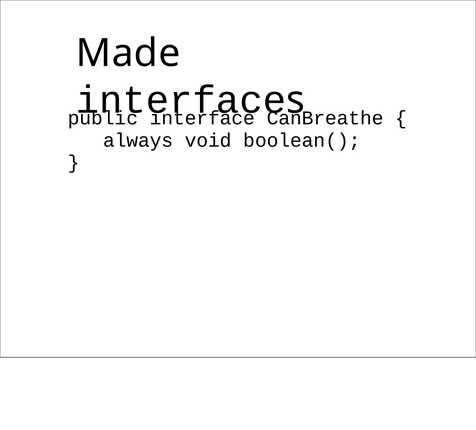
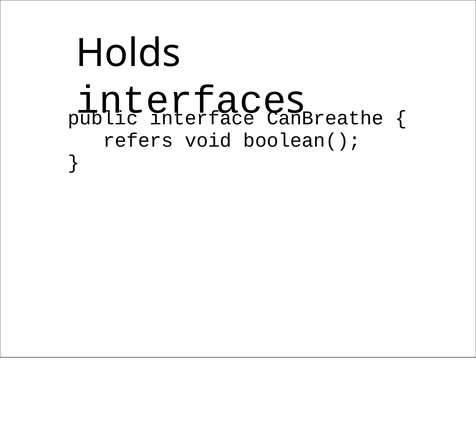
Made: Made -> Holds (128, 53)
always: always -> refers (138, 140)
